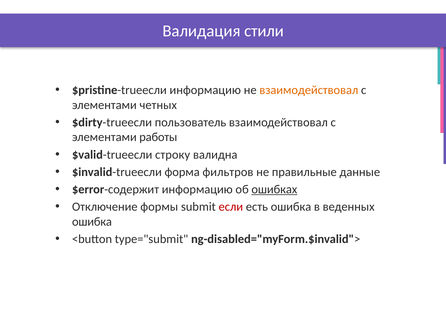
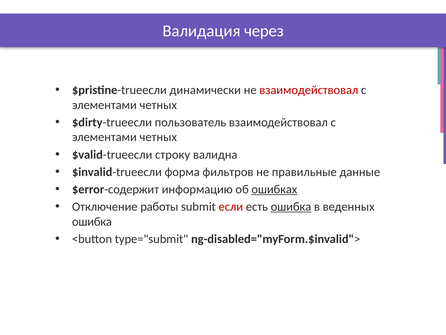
стили: стили -> через (264, 31)
$pristine-trueесли информацию: информацию -> динамически (205, 90)
взаимодействовал colour: orange -> red (309, 90)
работы: работы -> четных (158, 137)
формы: формы -> работы (159, 206)
ошибка underline: none -> present (291, 206)
